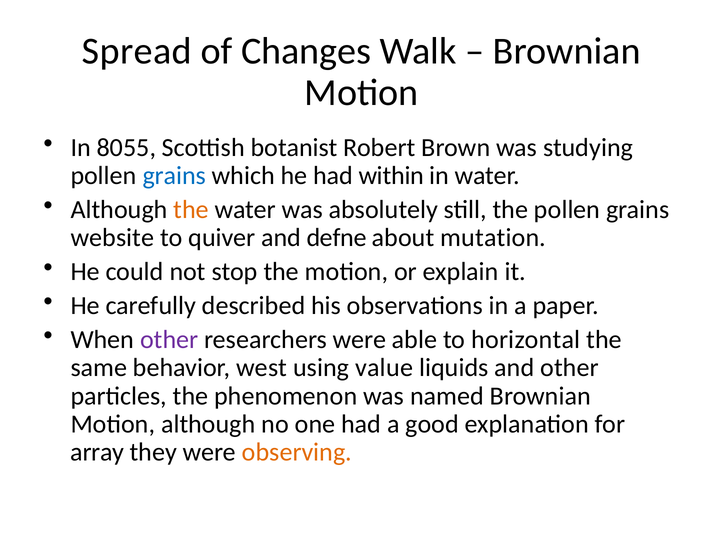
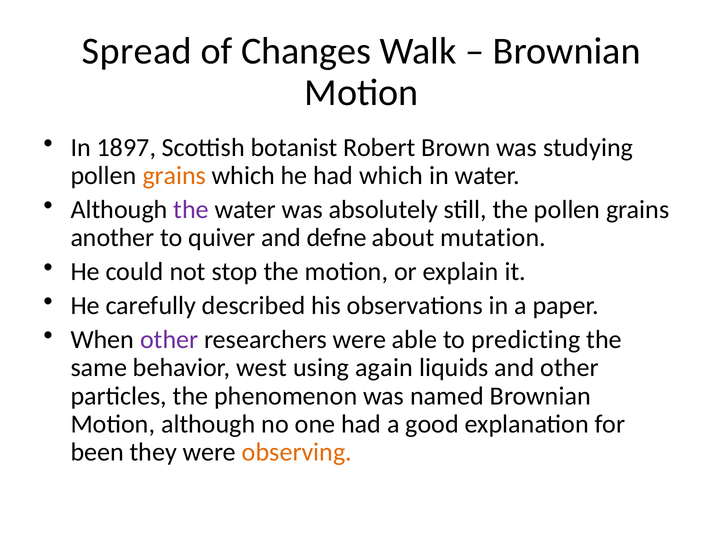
8055: 8055 -> 1897 (126, 148)
grains colour: blue -> orange (174, 176)
had within: within -> which (391, 176)
the colour: orange -> purple (191, 210)
website: website -> another (112, 238)
horizontal: horizontal -> predicting (526, 340)
value: value -> again (384, 368)
array: array -> been (97, 453)
